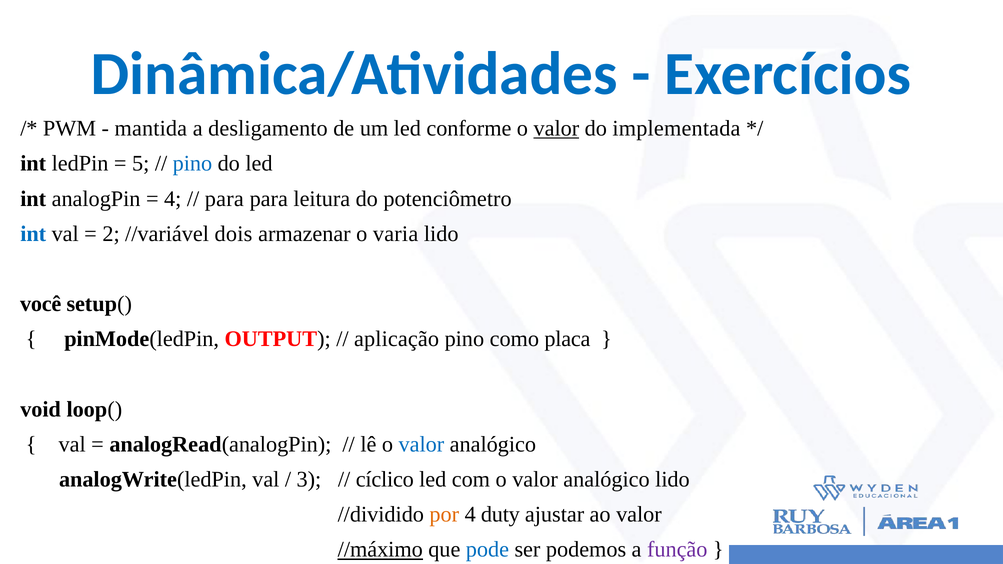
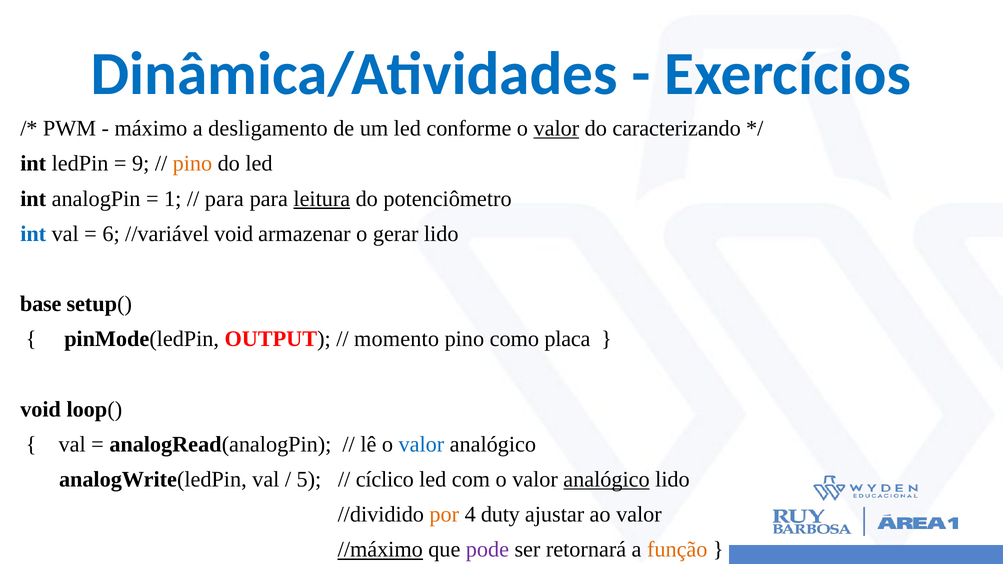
mantida: mantida -> máximo (151, 129)
implementada: implementada -> caracterizando (677, 129)
5: 5 -> 9 (141, 164)
pino colour: blue -> orange (192, 164)
4: 4 -> 1 (173, 199)
leitura underline: none -> present (322, 199)
2: 2 -> 6 (111, 234)
//variável dois: dois -> void (234, 234)
varia: varia -> gerar (396, 234)
você: você -> base (41, 304)
aplicação: aplicação -> momento (397, 339)
3: 3 -> 5 (309, 480)
analógico underline: none -> present (607, 480)
pode colour: blue -> purple (487, 550)
podemos: podemos -> retornará (586, 550)
função colour: purple -> orange (677, 550)
